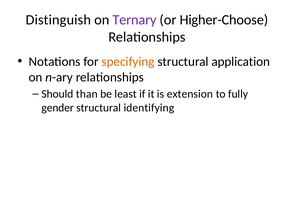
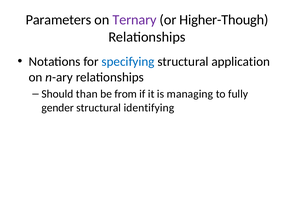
Distinguish: Distinguish -> Parameters (58, 20)
Higher-Choose: Higher-Choose -> Higher-Though (224, 20)
specifying colour: orange -> blue (128, 62)
least: least -> from (126, 94)
extension: extension -> managing (190, 94)
